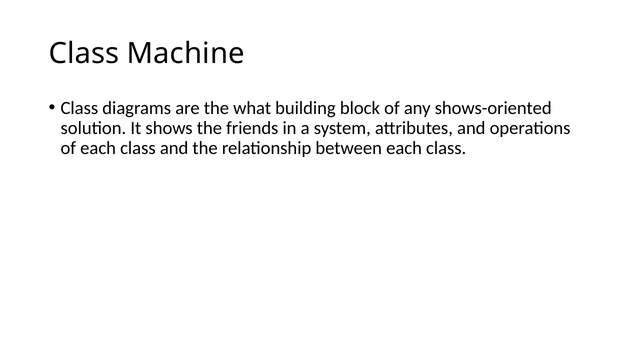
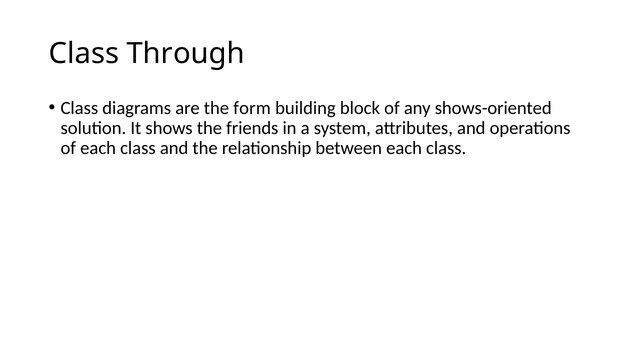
Machine: Machine -> Through (186, 54)
what: what -> form (252, 108)
